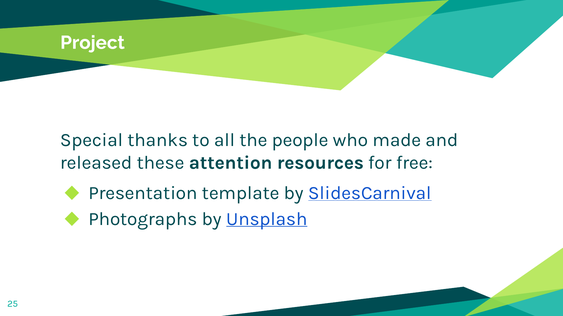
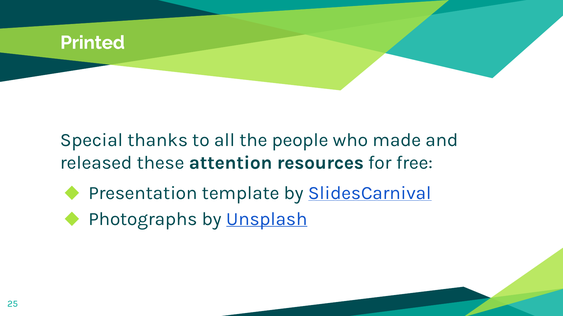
Project: Project -> Printed (93, 43)
